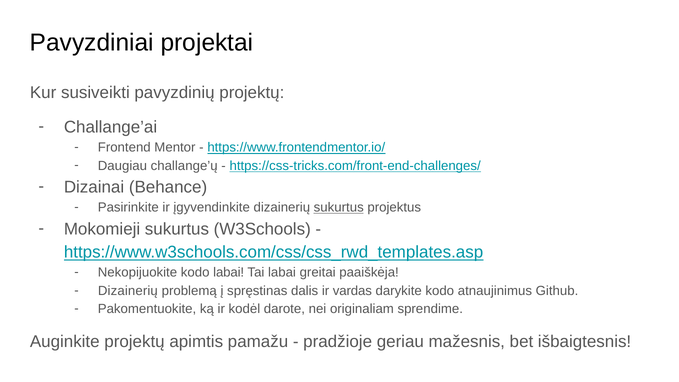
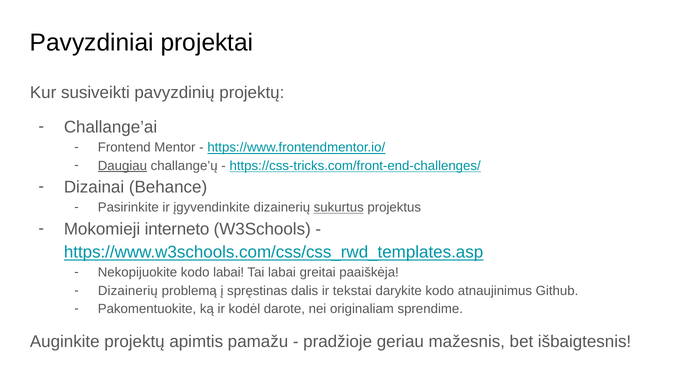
Daugiau underline: none -> present (122, 166)
Mokomieji sukurtus: sukurtus -> interneto (177, 229)
vardas: vardas -> tekstai (352, 291)
